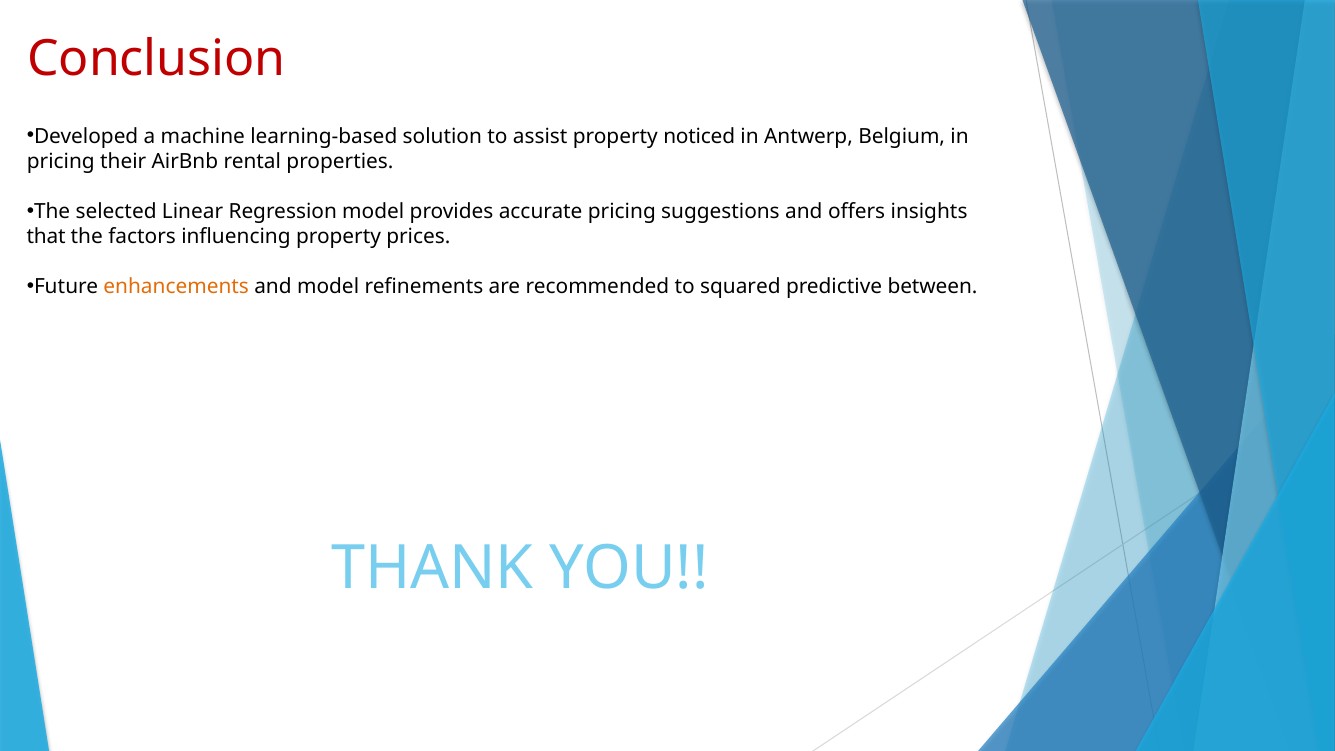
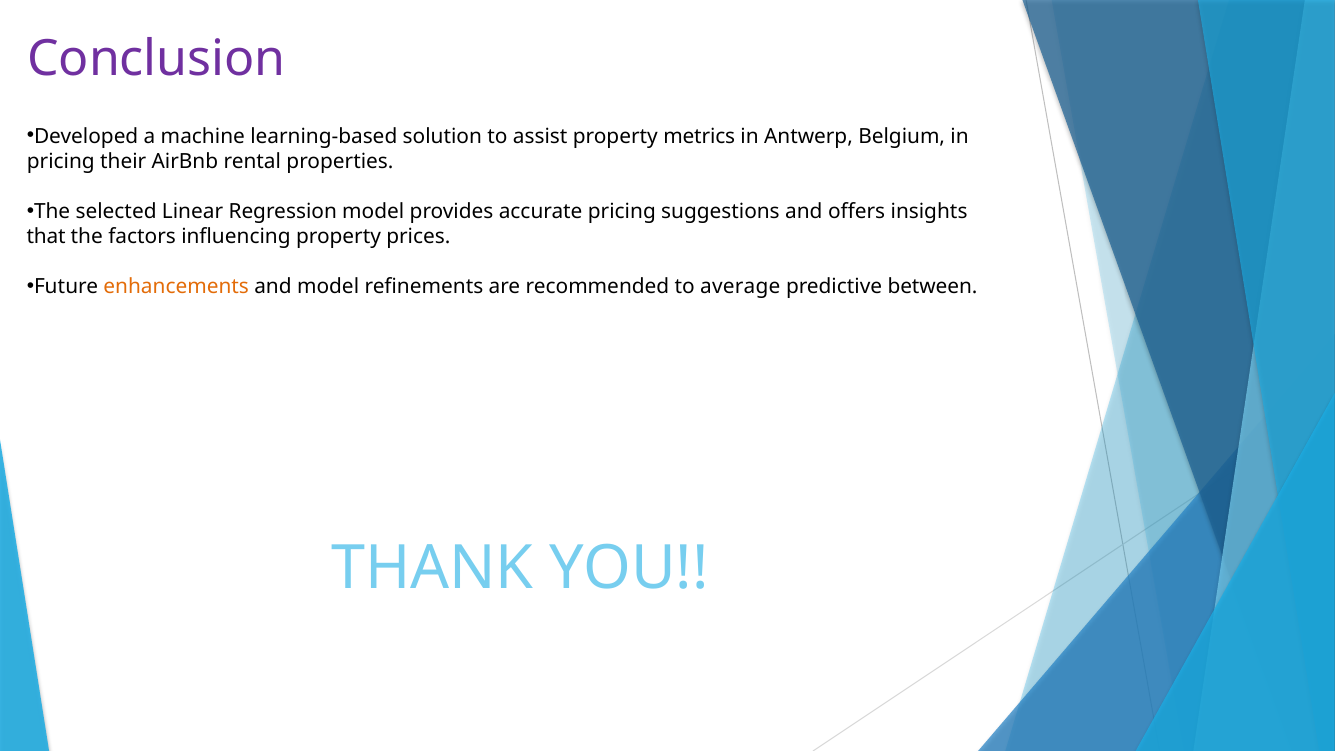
Conclusion colour: red -> purple (156, 59)
noticed: noticed -> metrics (699, 136)
squared: squared -> average (740, 286)
